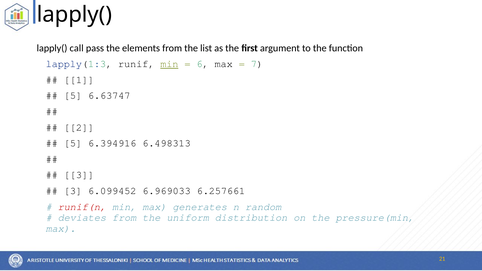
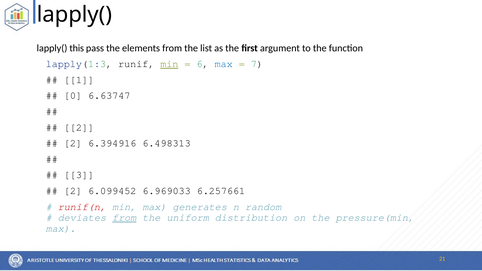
call: call -> this (77, 48)
max colour: black -> blue (224, 64)
5: 5 -> 0 (73, 96)
5: 5 -> 2 (73, 143)
3: 3 -> 2 (73, 191)
from underline: none -> present (124, 218)
